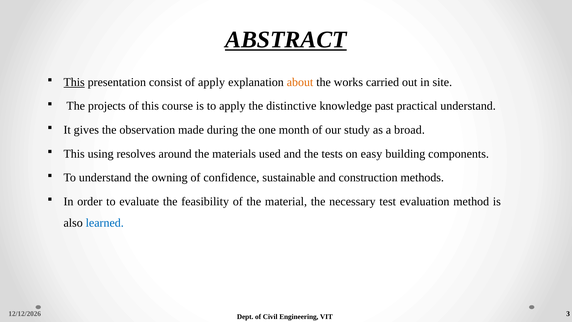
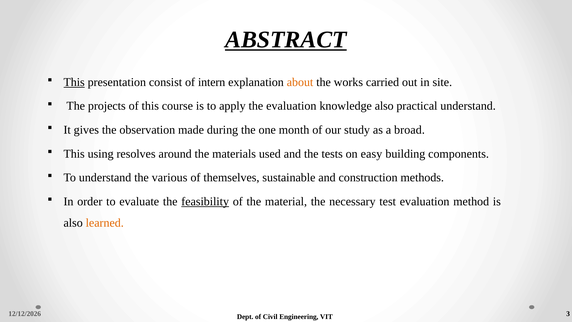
of apply: apply -> intern (212, 82)
the distinctive: distinctive -> evaluation (291, 106)
knowledge past: past -> also (384, 106)
owning: owning -> various (170, 178)
confidence: confidence -> themselves (231, 178)
feasibility underline: none -> present (205, 201)
learned colour: blue -> orange (105, 223)
